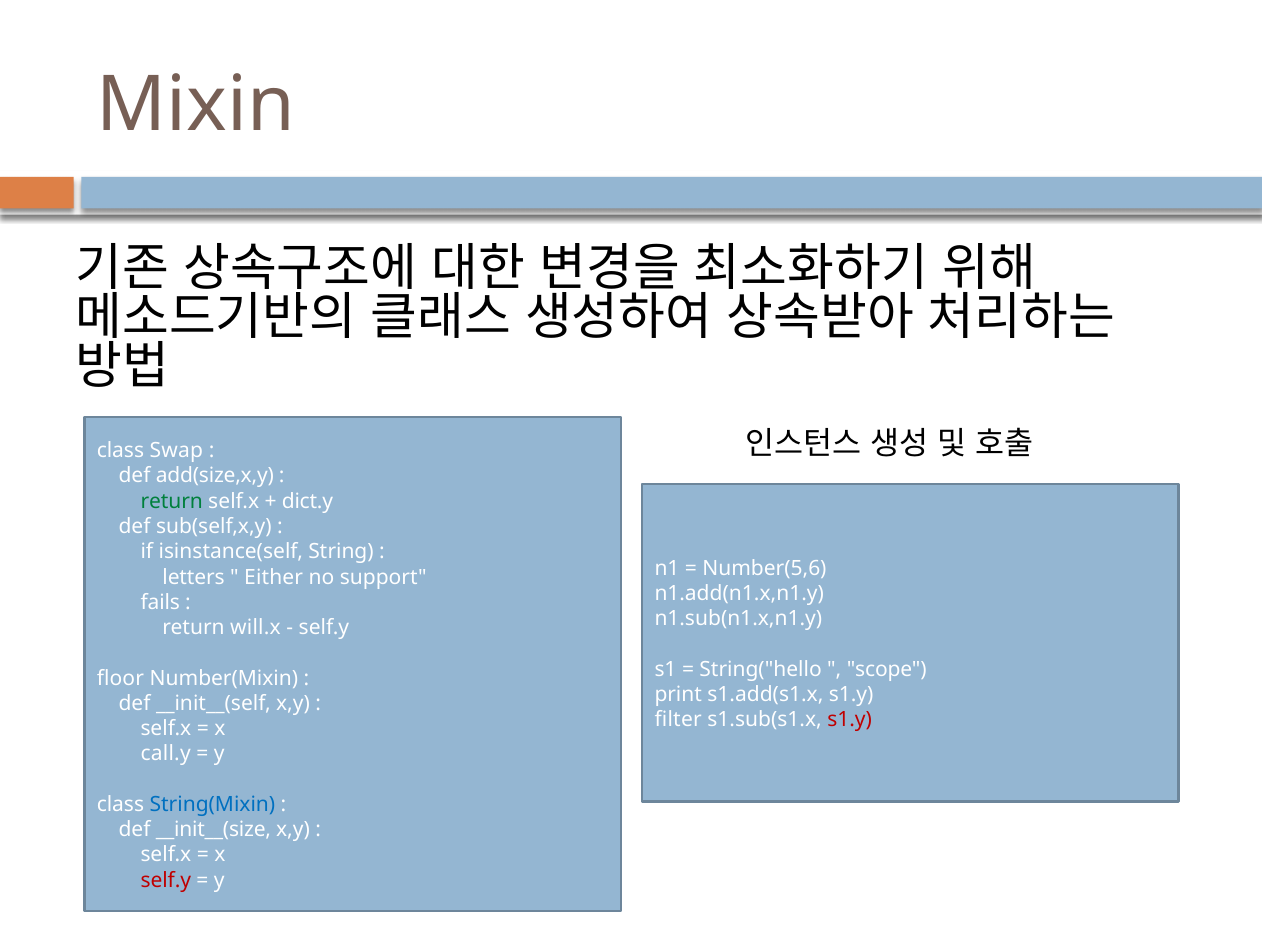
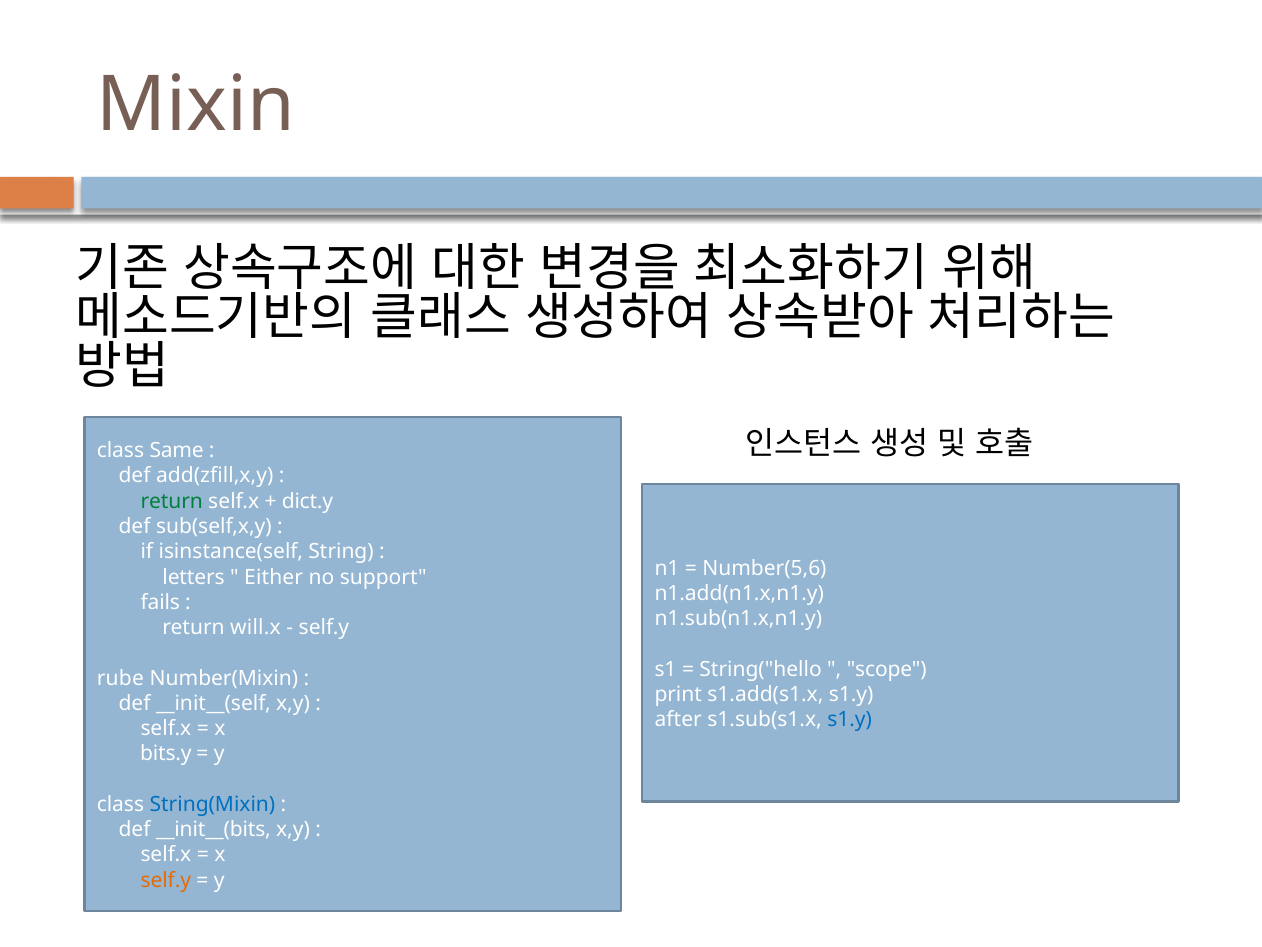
Swap: Swap -> Same (177, 451)
add(size,x,y: add(size,x,y -> add(zfill,x,y (215, 476)
floor: floor -> rube (120, 678)
filter: filter -> after (678, 720)
s1.y colour: red -> blue (850, 720)
call.y: call.y -> bits.y (166, 753)
__init__(size: __init__(size -> __init__(bits (213, 829)
self.y colour: red -> orange (166, 880)
